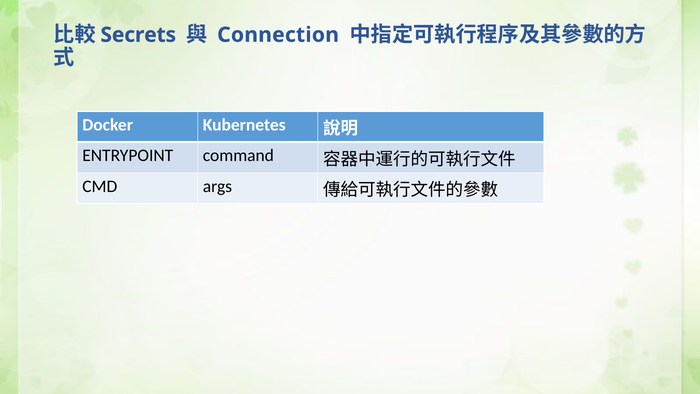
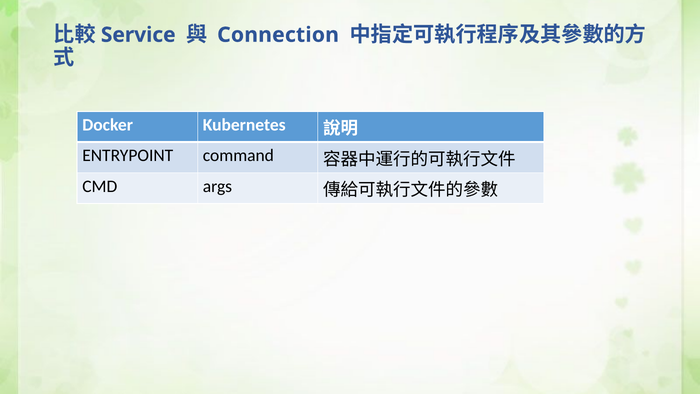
Secrets: Secrets -> Service (138, 35)
